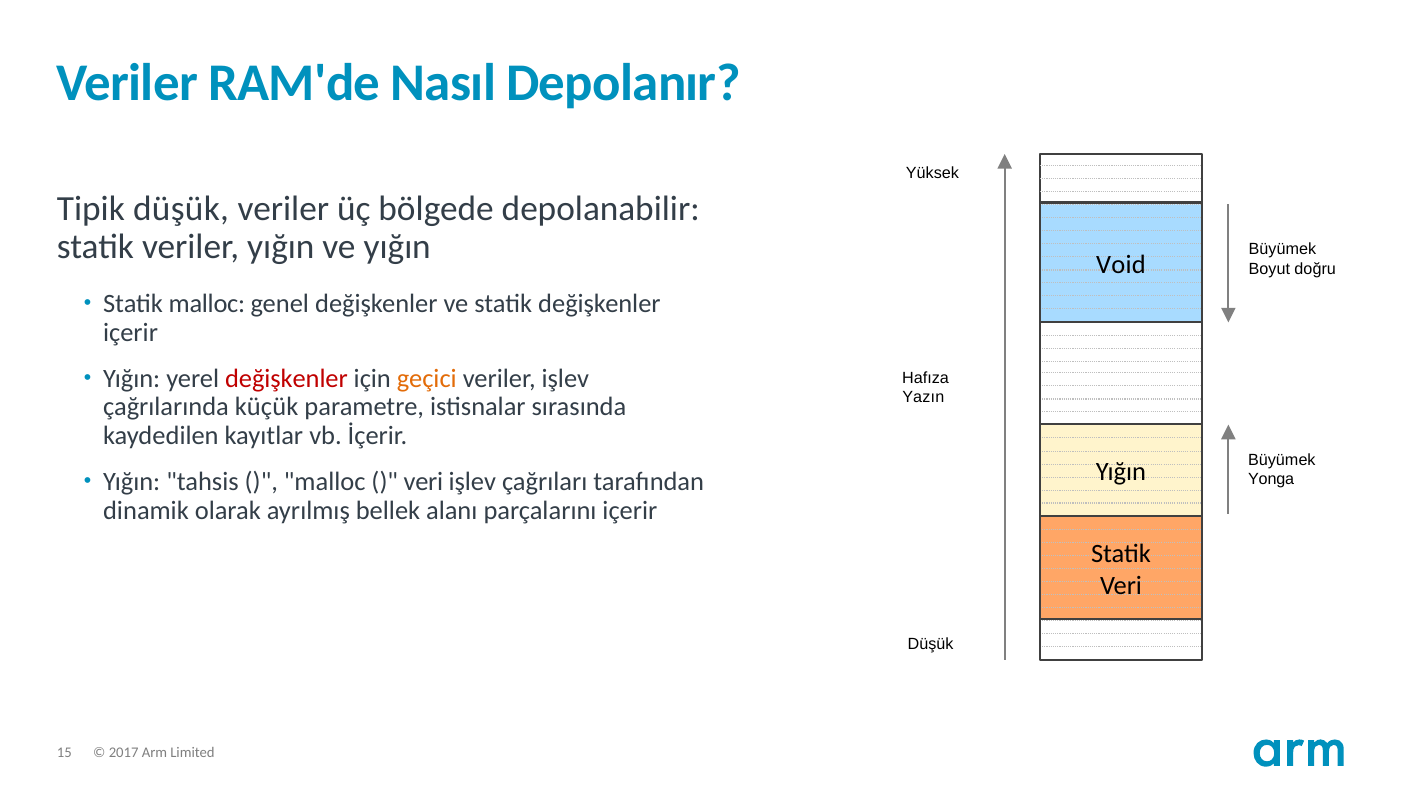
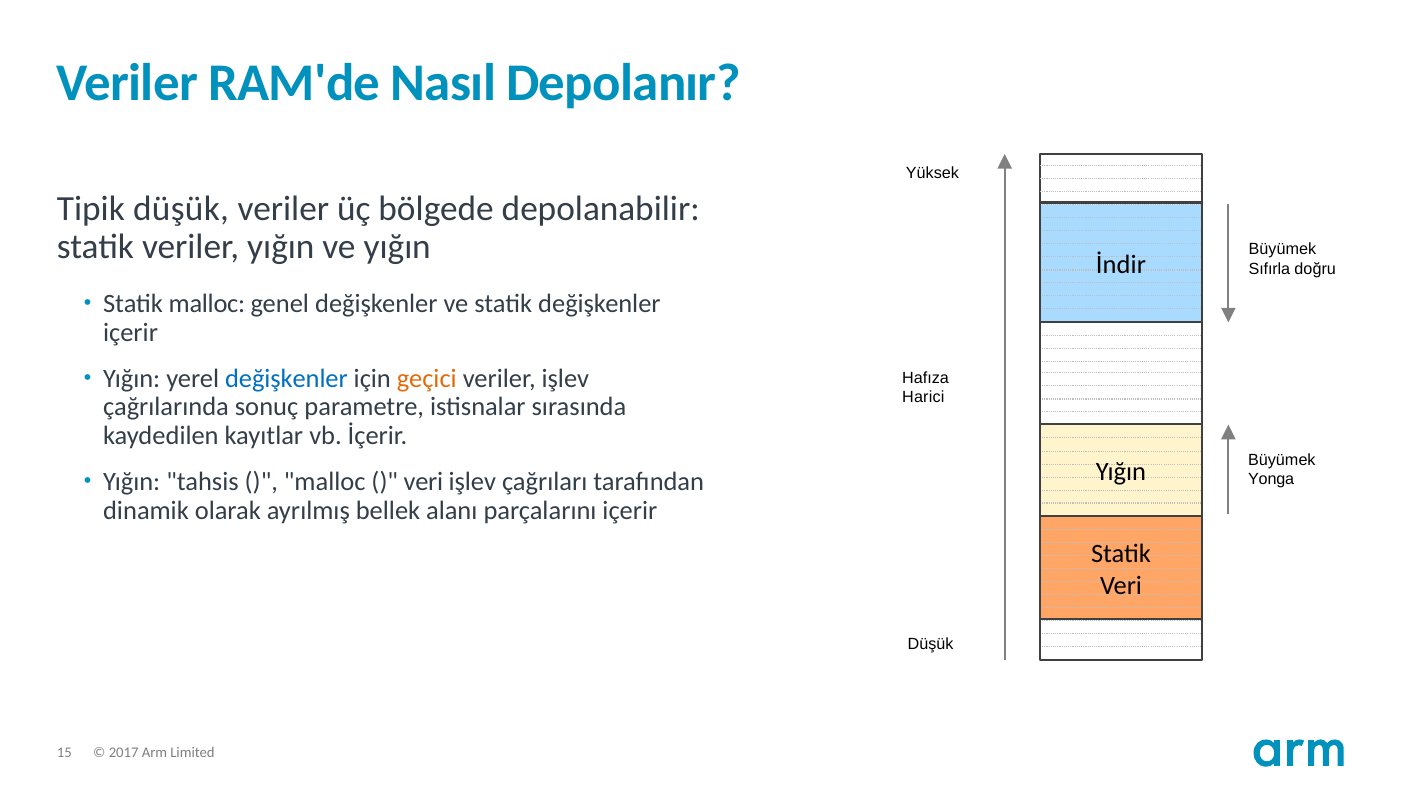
Void: Void -> İndir (1121, 264)
Boyut: Boyut -> Sıfırla (1269, 269)
değişkenler colour: red -> blue (286, 379)
Yazın: Yazın -> Harici (923, 397)
küçük: küçük -> sonuç (267, 407)
